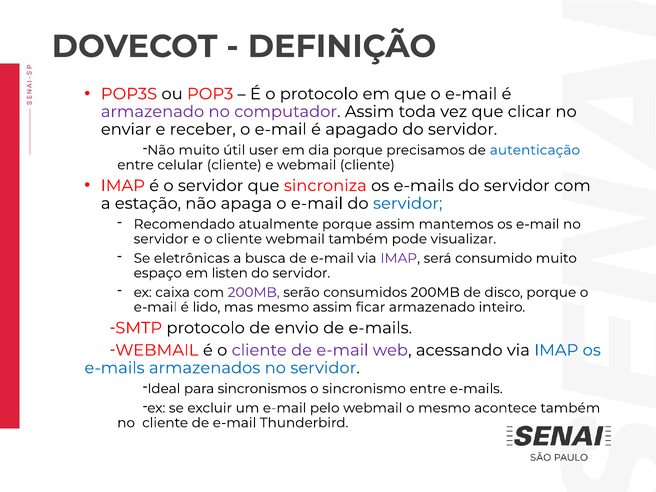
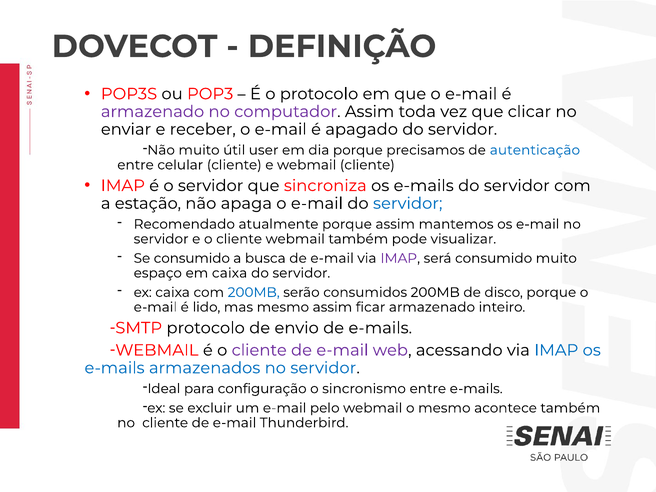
Se eletrônicas: eletrônicas -> consumido (192, 258)
em listen: listen -> caixa (230, 273)
200MB colour: purple -> blue (254, 292)
sincronismos: sincronismos -> configuração (262, 389)
